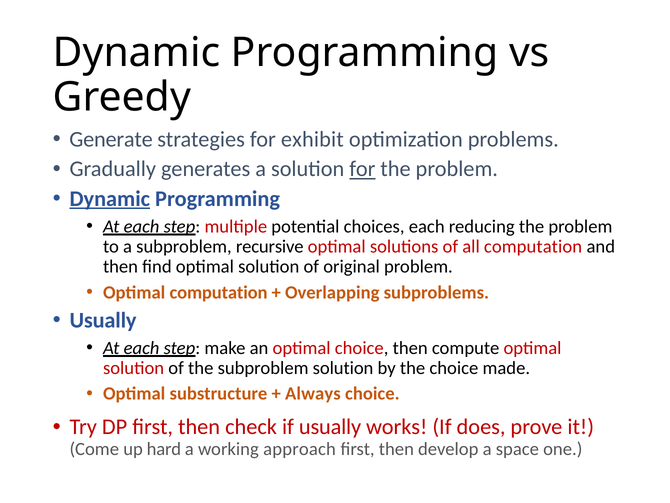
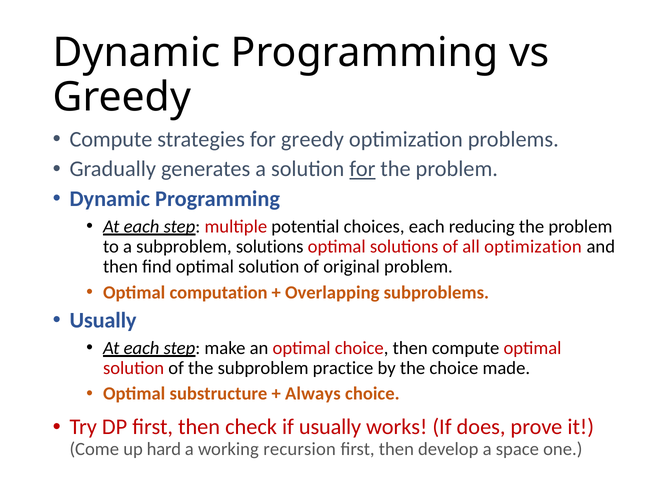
Generate: Generate -> Compute (111, 139)
for exhibit: exhibit -> greedy (312, 139)
Dynamic underline: present -> none (110, 199)
subproblem recursive: recursive -> solutions (270, 246)
all computation: computation -> optimization (533, 246)
subproblem solution: solution -> practice (343, 368)
approach: approach -> recursion (300, 449)
